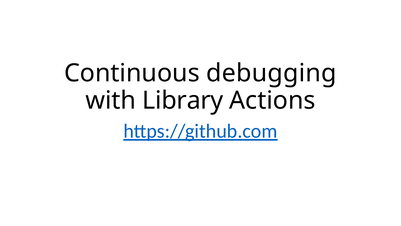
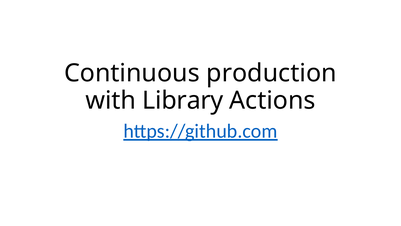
debugging: debugging -> production (271, 73)
